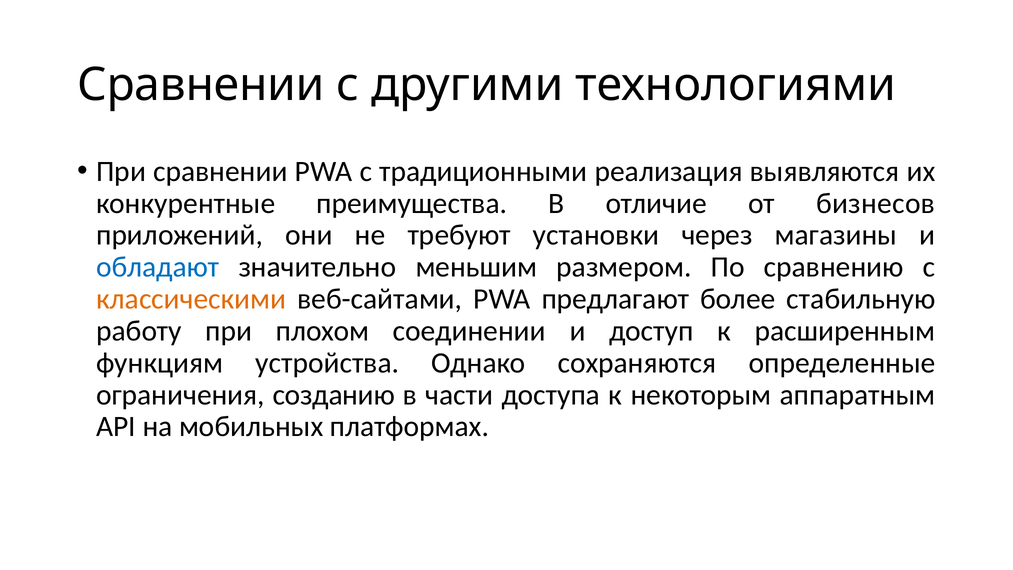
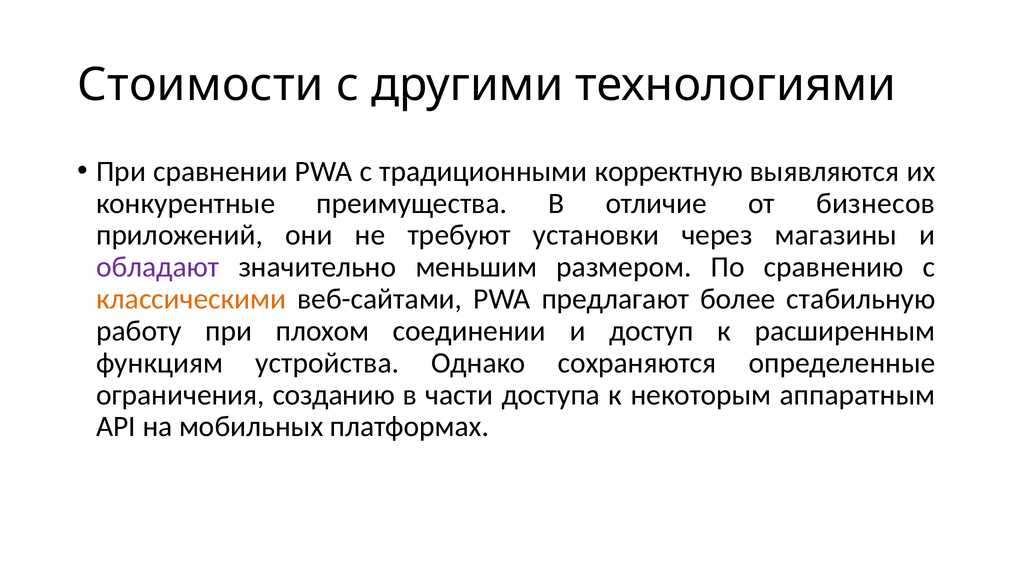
Сравнении: Сравнении -> Стоимости (201, 85)
реализация: реализация -> корректную (669, 171)
обладают colour: blue -> purple (158, 267)
